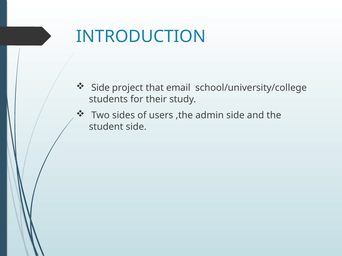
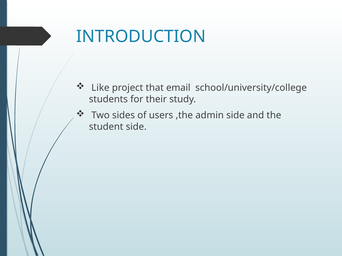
Side: Side -> Like (100, 88)
